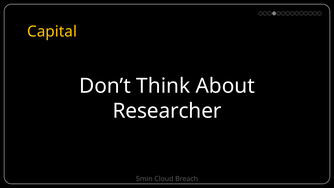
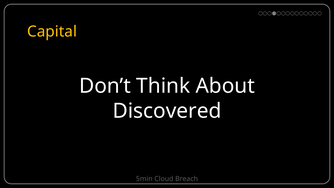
Researcher: Researcher -> Discovered (167, 111)
